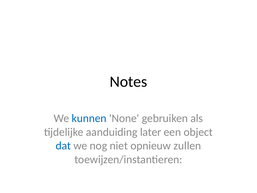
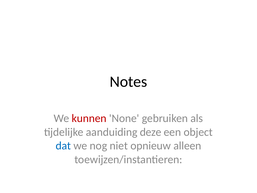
kunnen colour: blue -> red (89, 118)
later: later -> deze (151, 132)
zullen: zullen -> alleen (187, 146)
